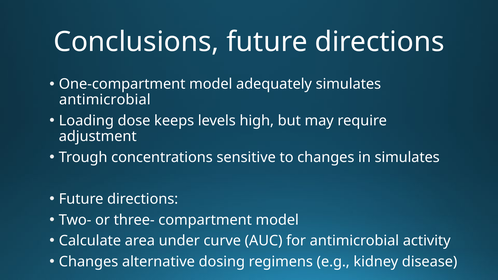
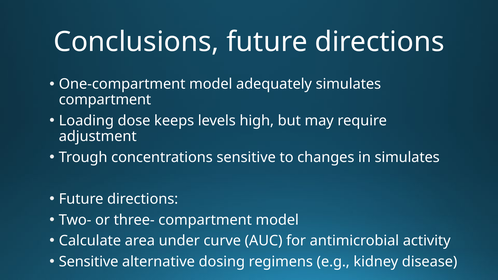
antimicrobial: antimicrobial -> compartment (105, 100)
Changes: Changes -> Sensitive (89, 262)
